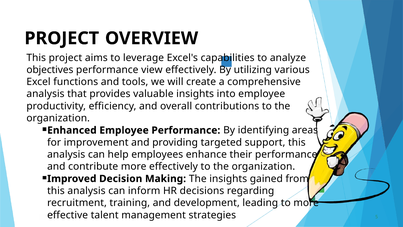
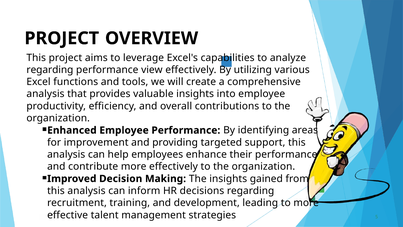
objectives: objectives -> regarding (50, 70)
